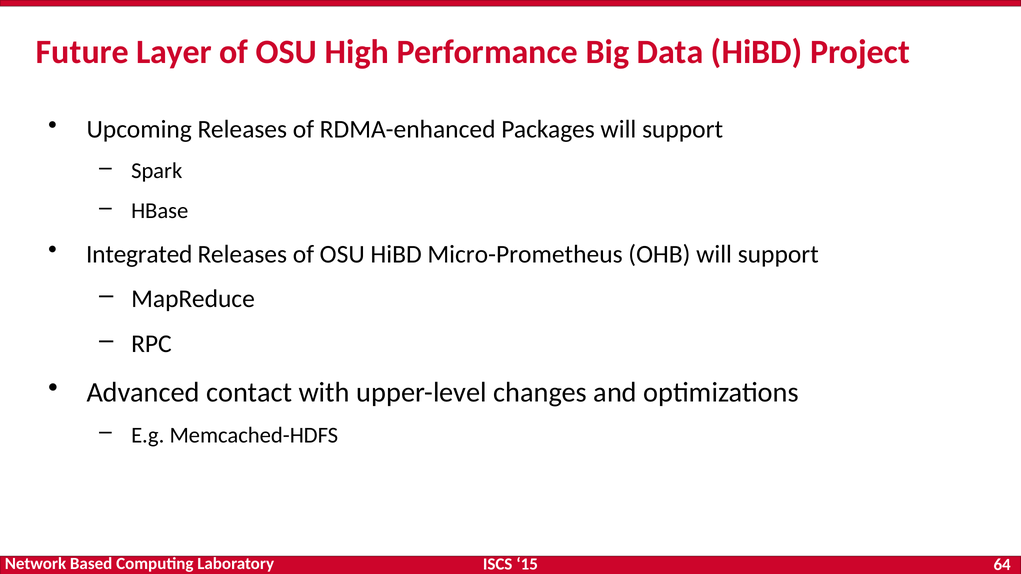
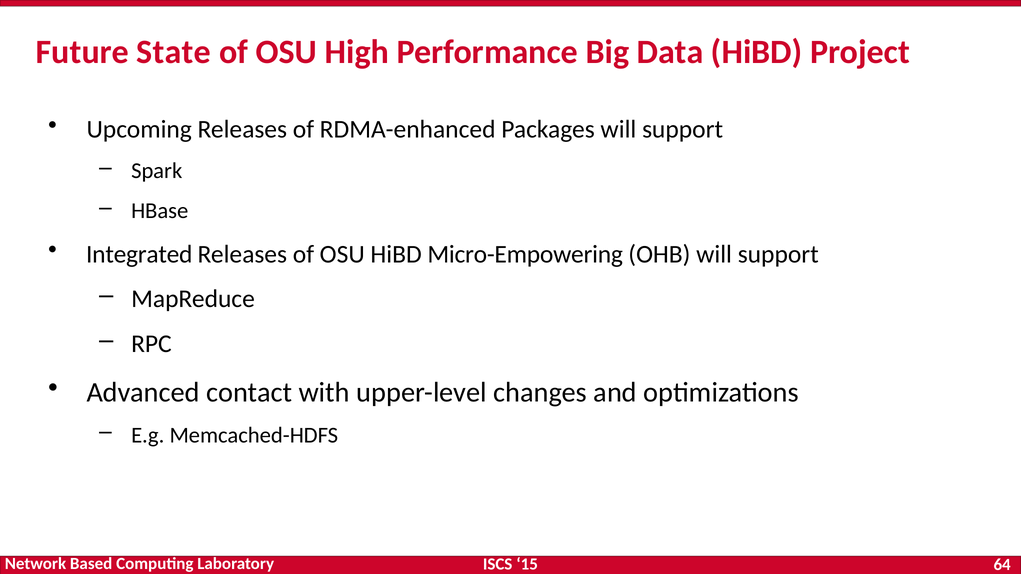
Layer: Layer -> State (174, 52)
Micro-Prometheus: Micro-Prometheus -> Micro-Empowering (525, 254)
